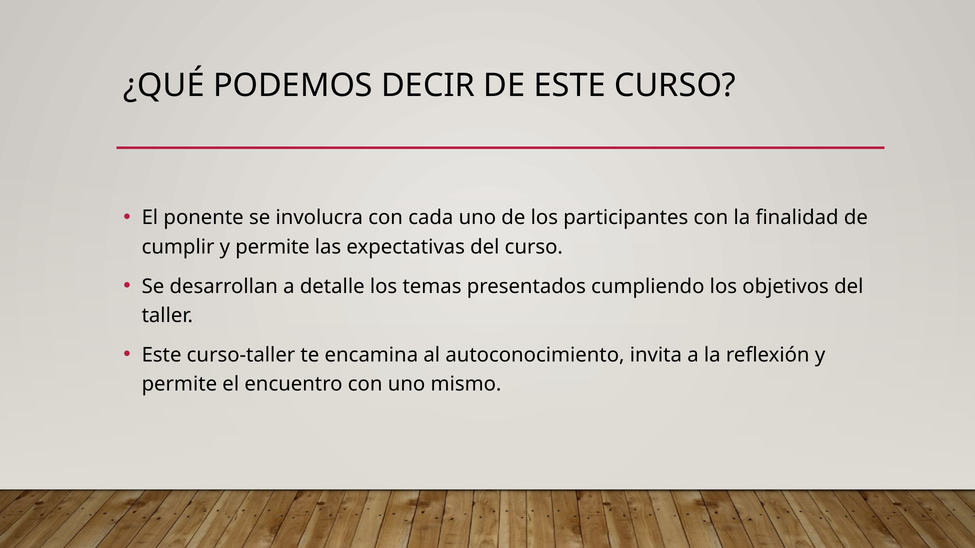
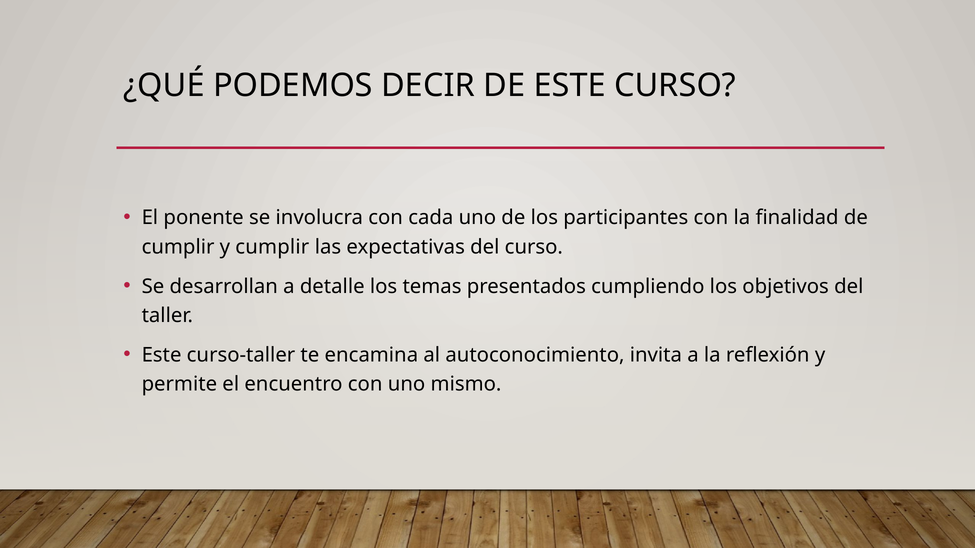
cumplir y permite: permite -> cumplir (272, 247)
